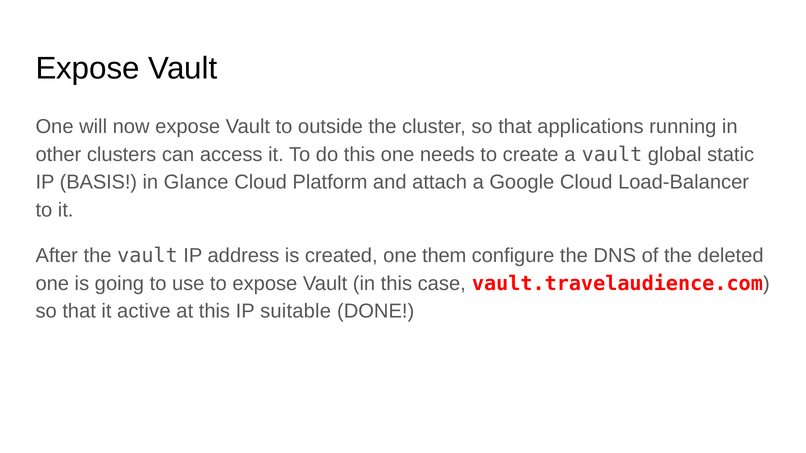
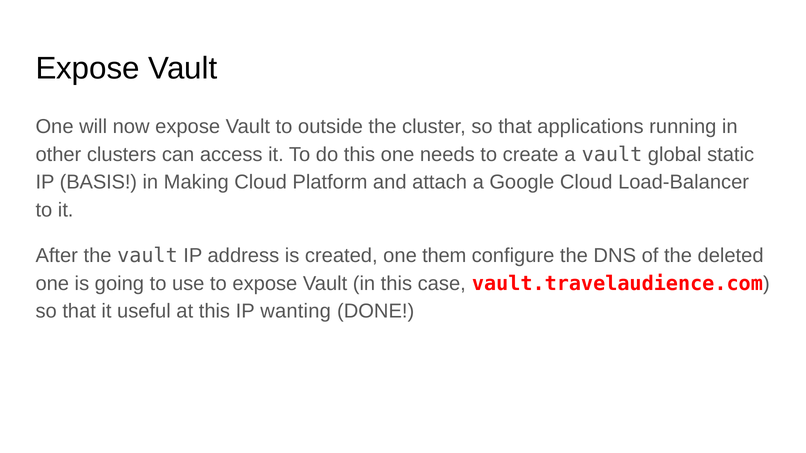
Glance: Glance -> Making (196, 182)
active: active -> useful (144, 311)
suitable: suitable -> wanting (296, 311)
